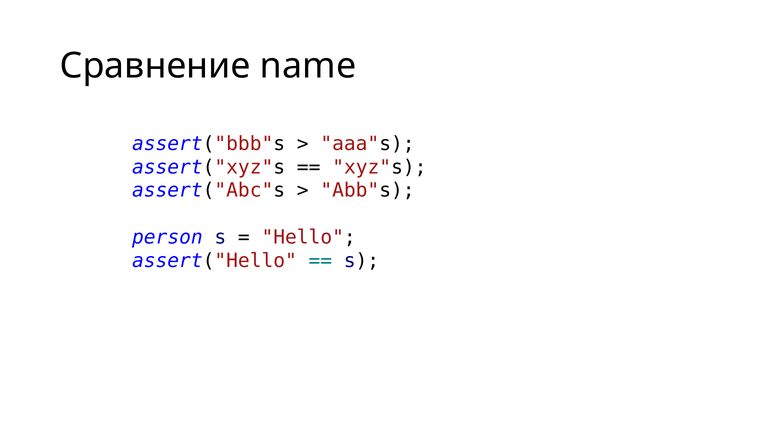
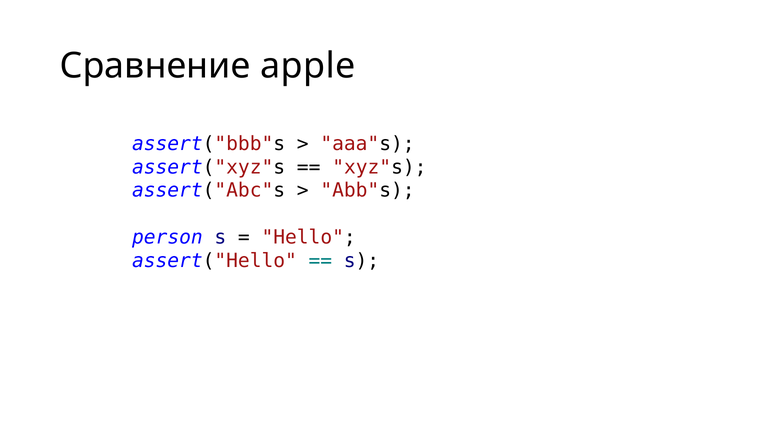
name: name -> apple (308, 66)
